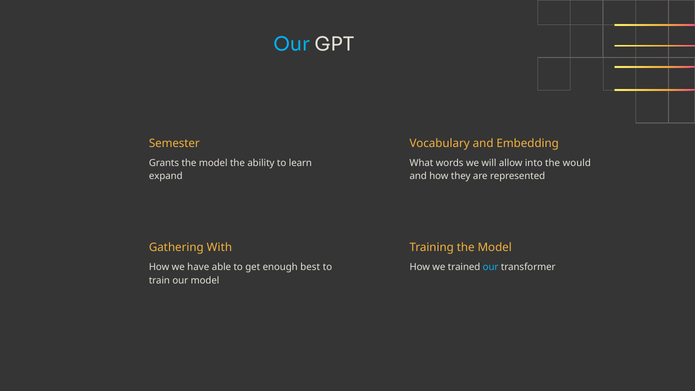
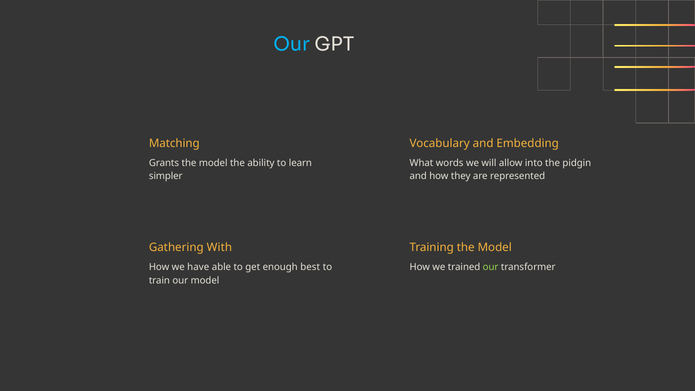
Semester: Semester -> Matching (174, 143)
would: would -> pidgin (577, 163)
expand: expand -> simpler (166, 176)
our colour: light blue -> light green (491, 267)
